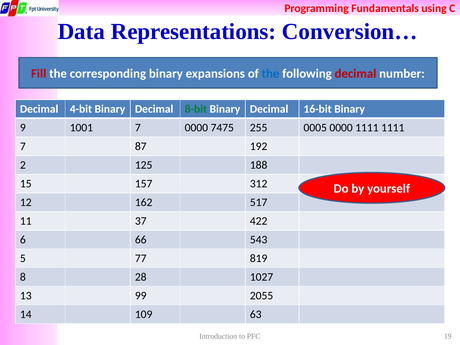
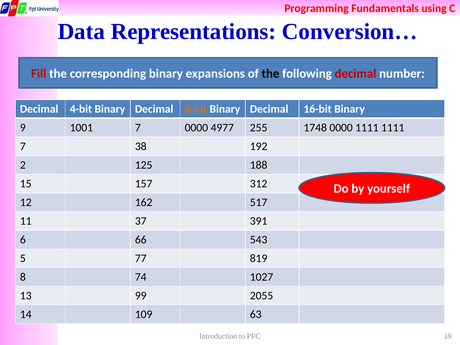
the colour: blue -> black (271, 74)
8-bit colour: green -> orange (196, 109)
7475: 7475 -> 4977 (222, 128)
0005: 0005 -> 1748 (315, 128)
87: 87 -> 38 (141, 146)
422: 422 -> 391 (259, 221)
28: 28 -> 74 (141, 277)
